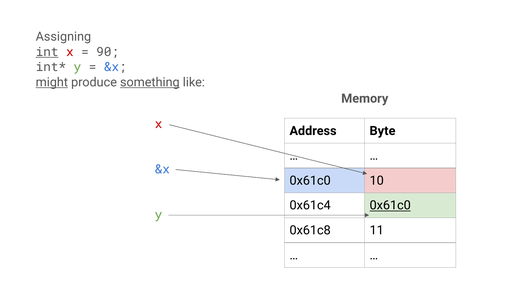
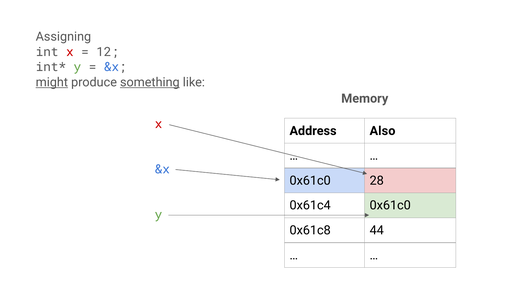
int underline: present -> none (47, 52)
90: 90 -> 12 (108, 52)
Byte: Byte -> Also (382, 131)
10: 10 -> 28 (377, 181)
0x61c0 underline: present -> none (390, 206)
11: 11 -> 44 (377, 230)
